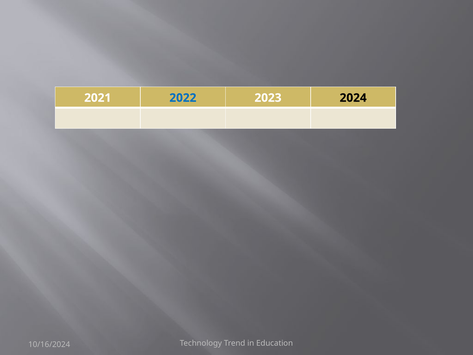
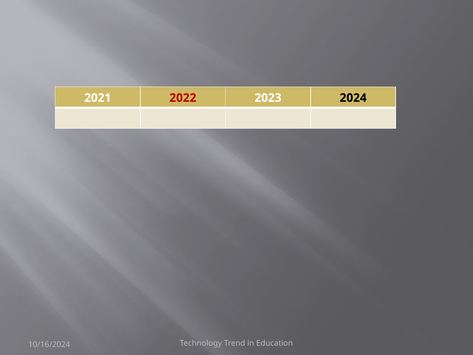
2022 colour: blue -> red (183, 98)
